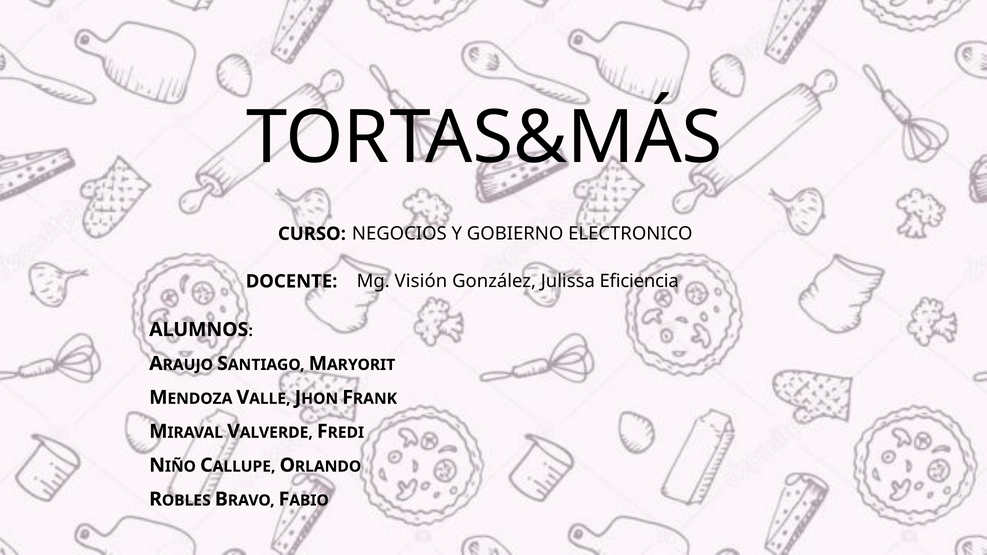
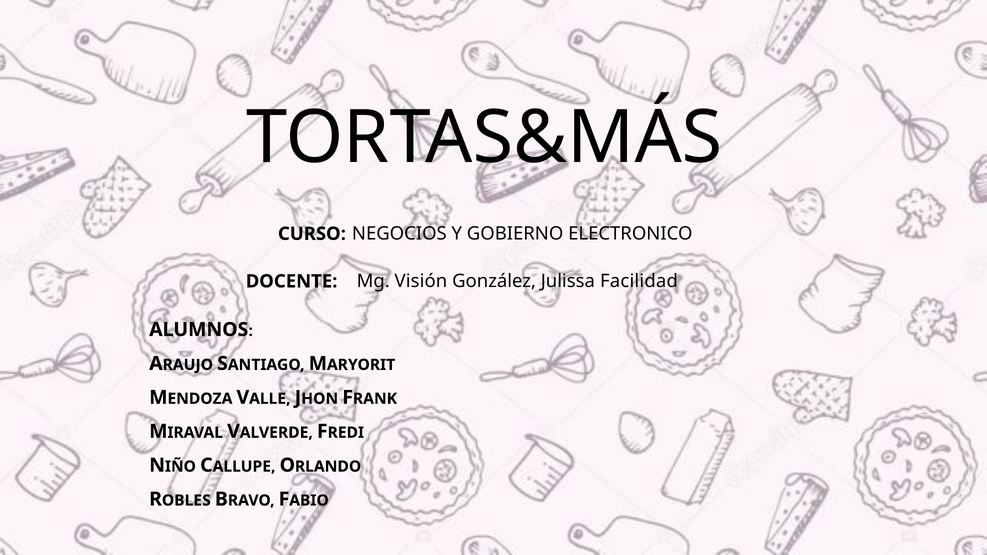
Eficiencia: Eficiencia -> Facilidad (639, 281)
